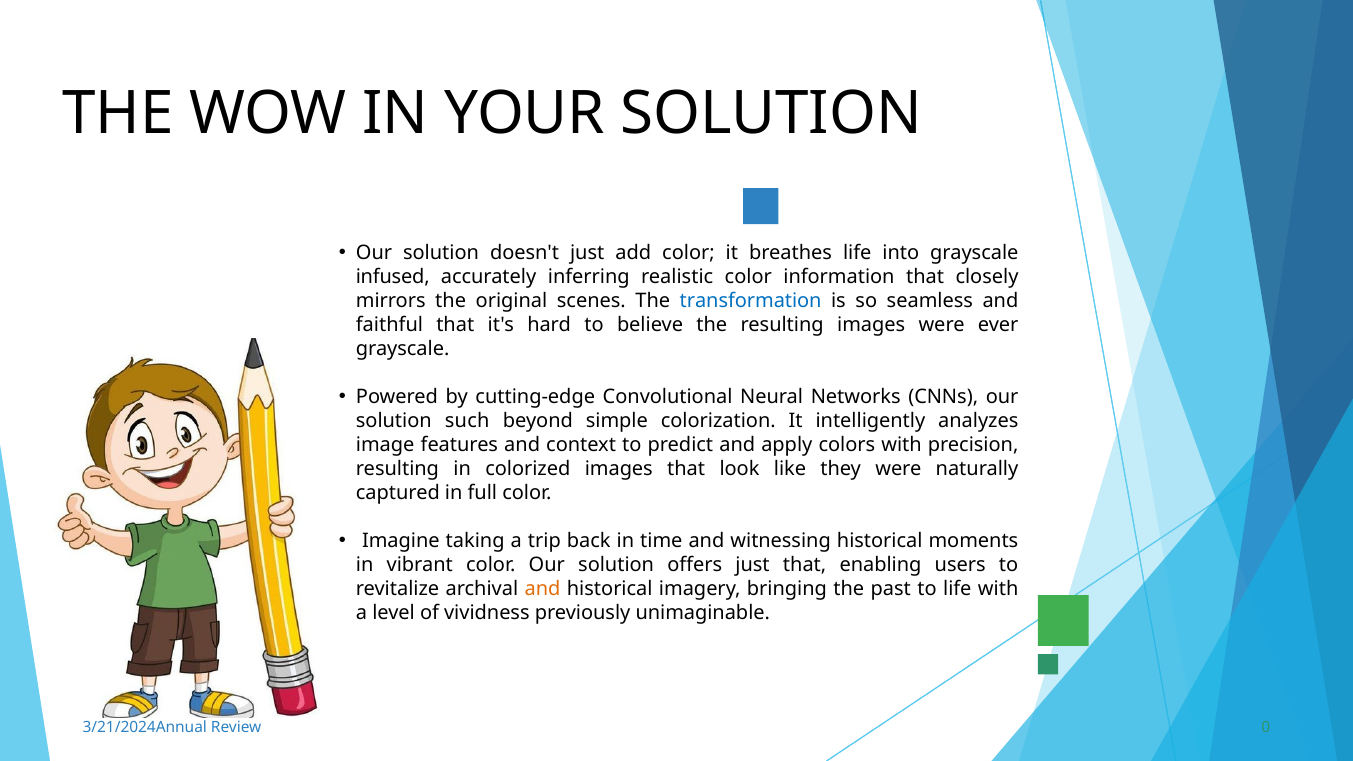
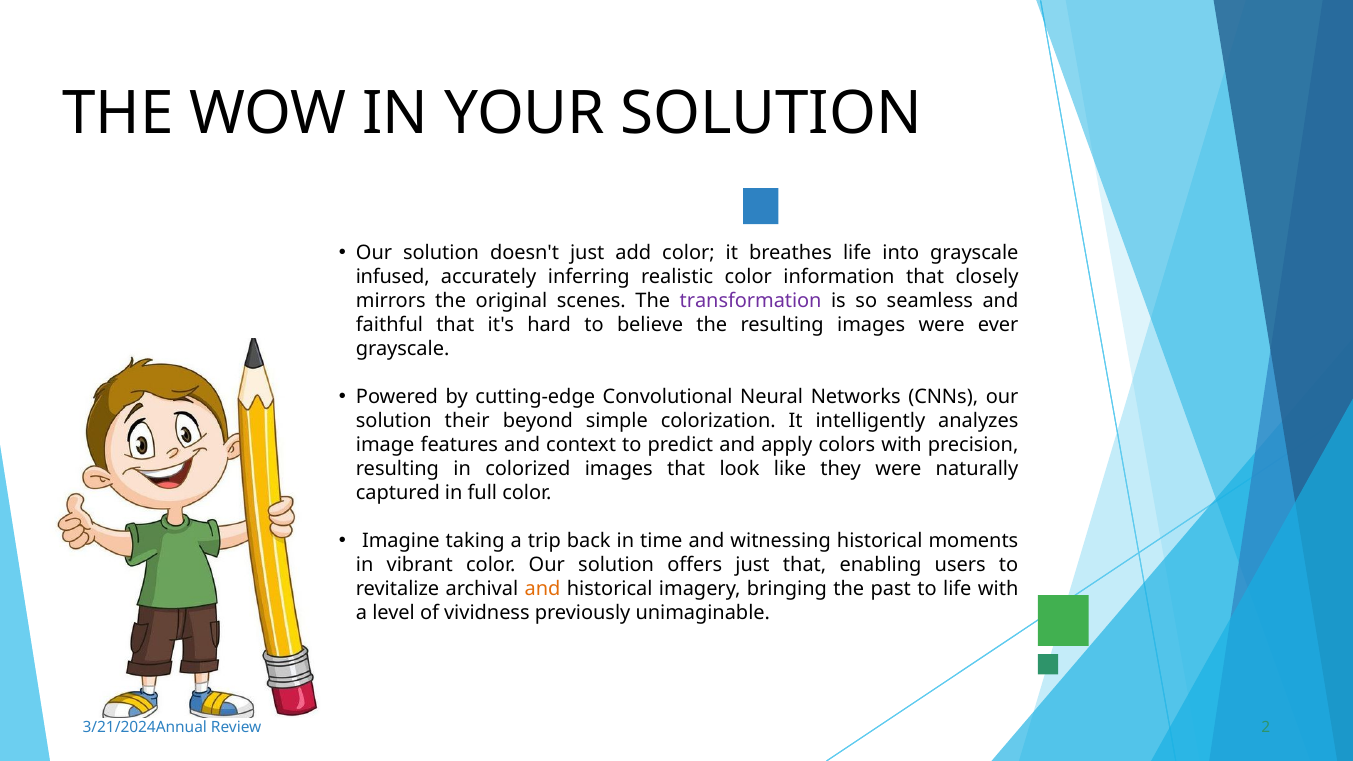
transformation colour: blue -> purple (751, 301)
such: such -> their (467, 421)
0: 0 -> 2 (1266, 728)
